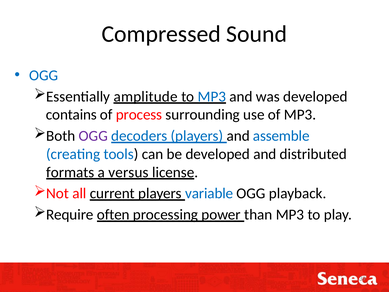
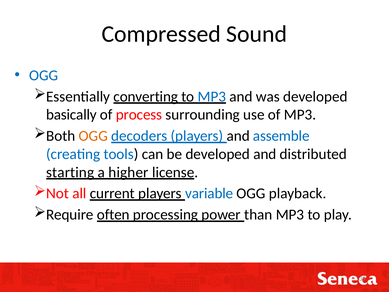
amplitude: amplitude -> converting (146, 96)
contains: contains -> basically (71, 115)
OGG colour: purple -> orange (93, 136)
formats: formats -> starting (70, 172)
versus: versus -> higher (128, 172)
